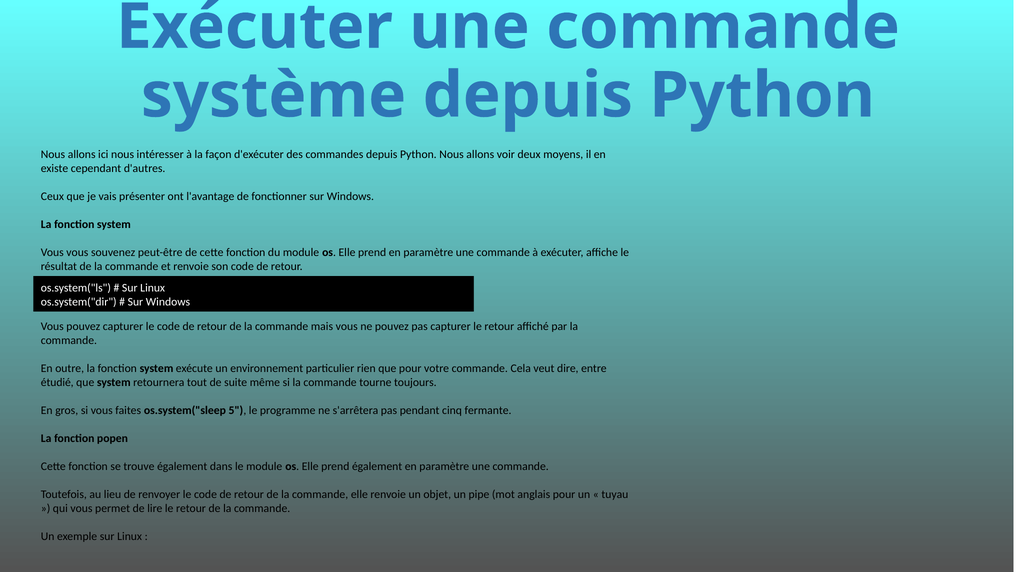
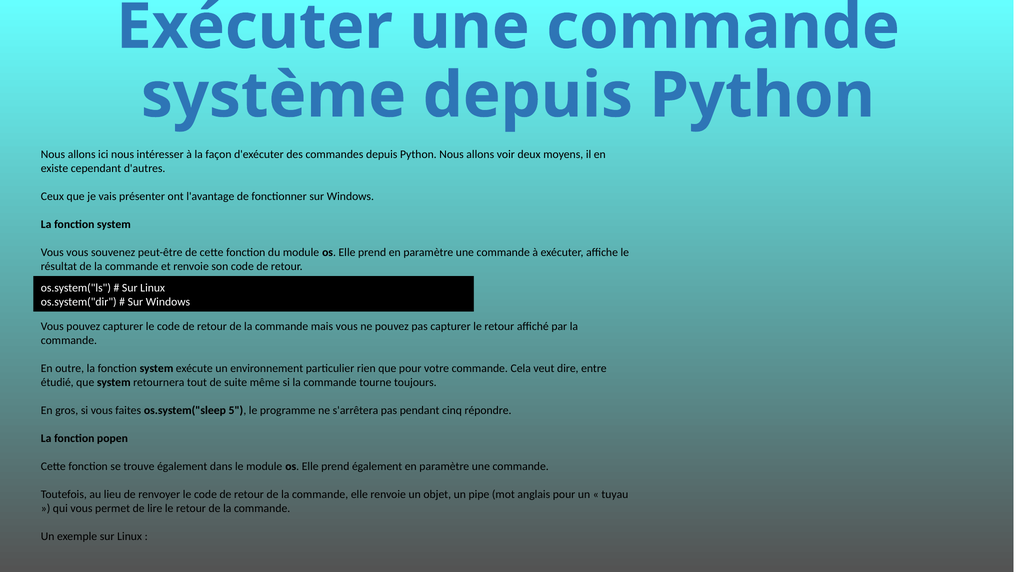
fermante: fermante -> répondre (488, 410)
